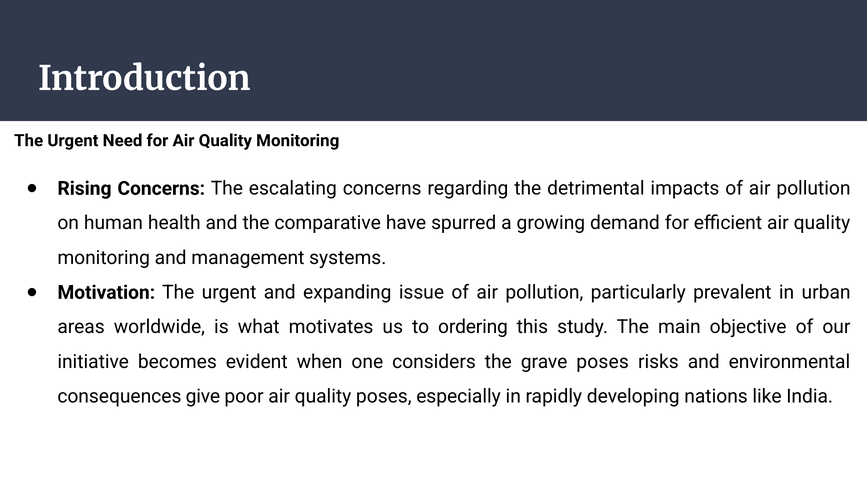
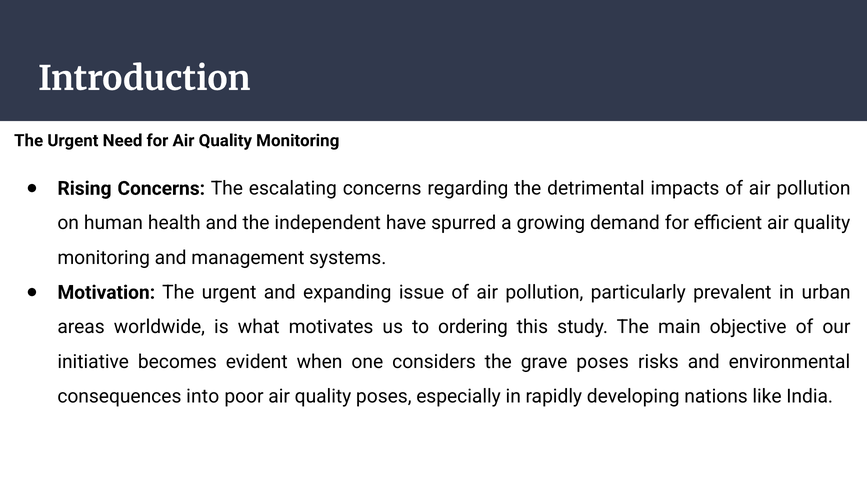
comparative: comparative -> independent (328, 223)
give: give -> into (203, 396)
